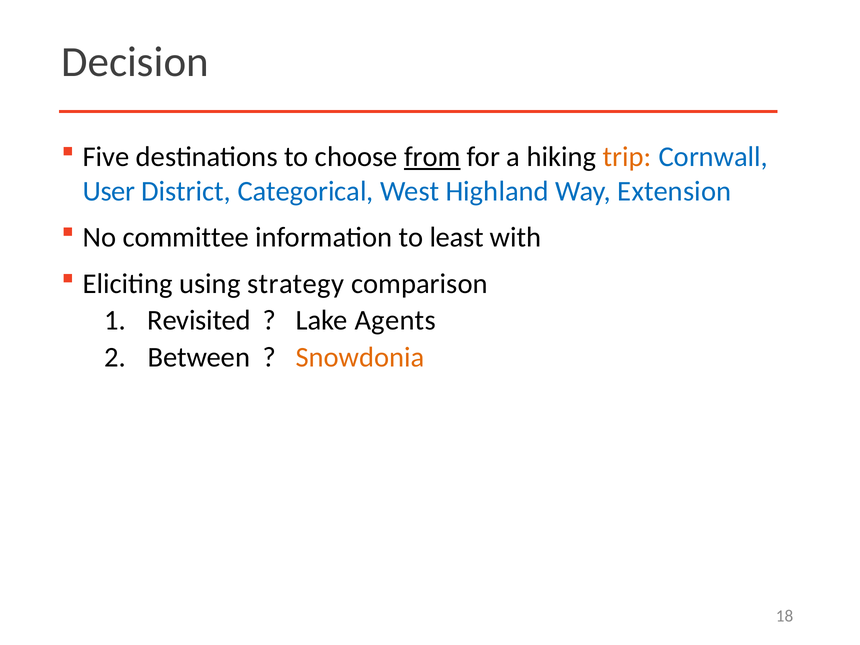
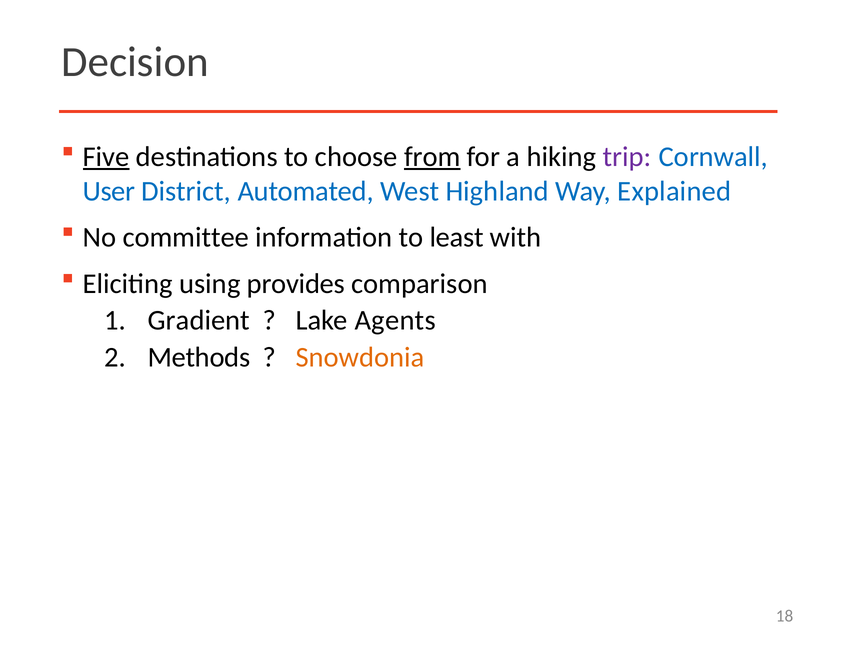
Five underline: none -> present (106, 157)
trip colour: orange -> purple (627, 157)
Categorical: Categorical -> Automated (306, 191)
Extension: Extension -> Explained (674, 191)
strategy: strategy -> provides (296, 284)
Revisited: Revisited -> Gradient (199, 320)
Between: Between -> Methods (199, 357)
